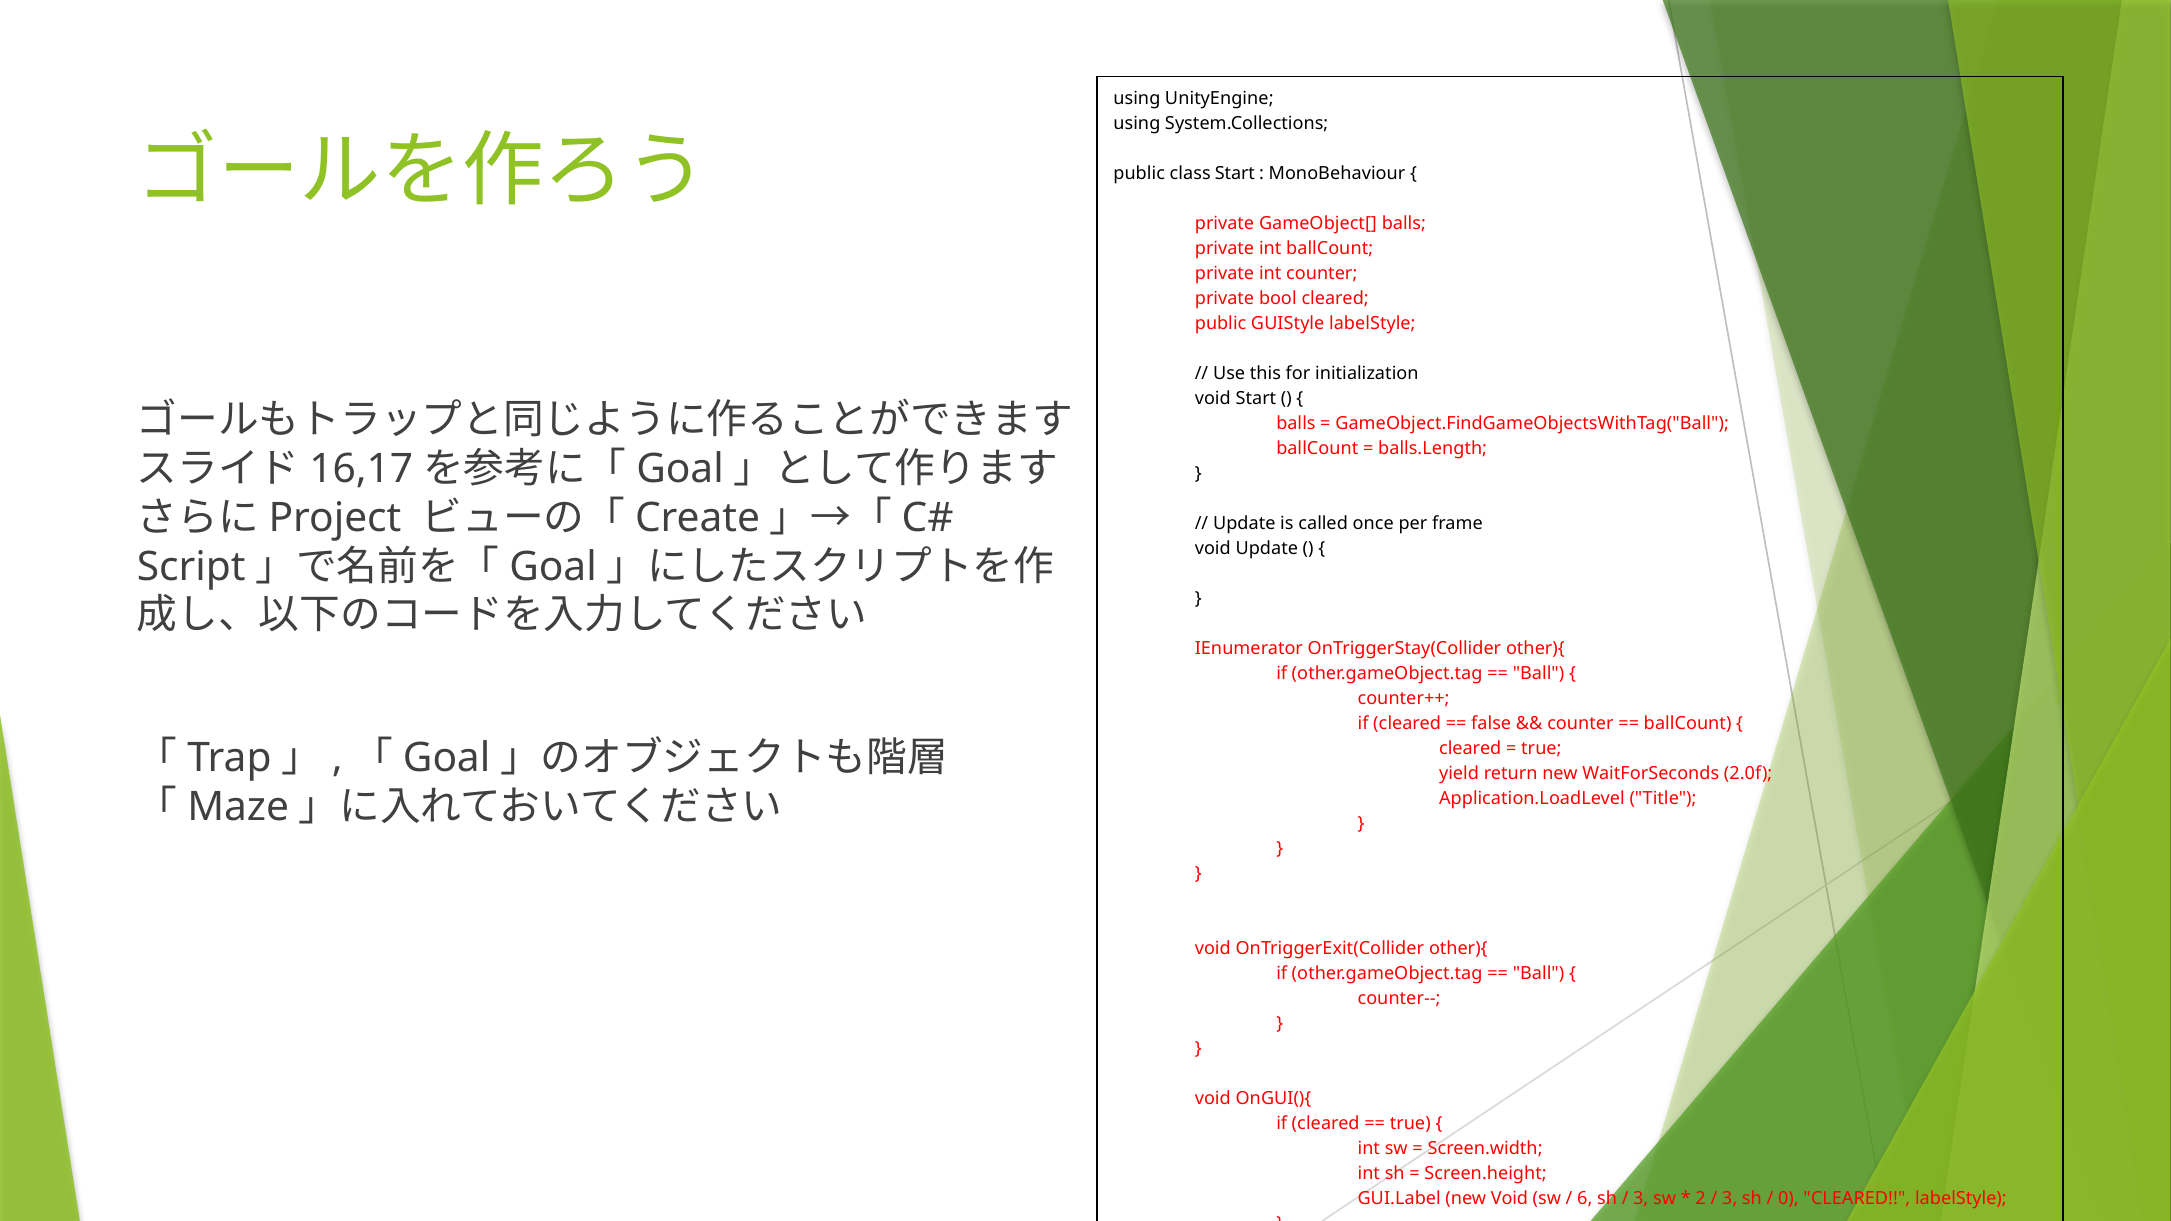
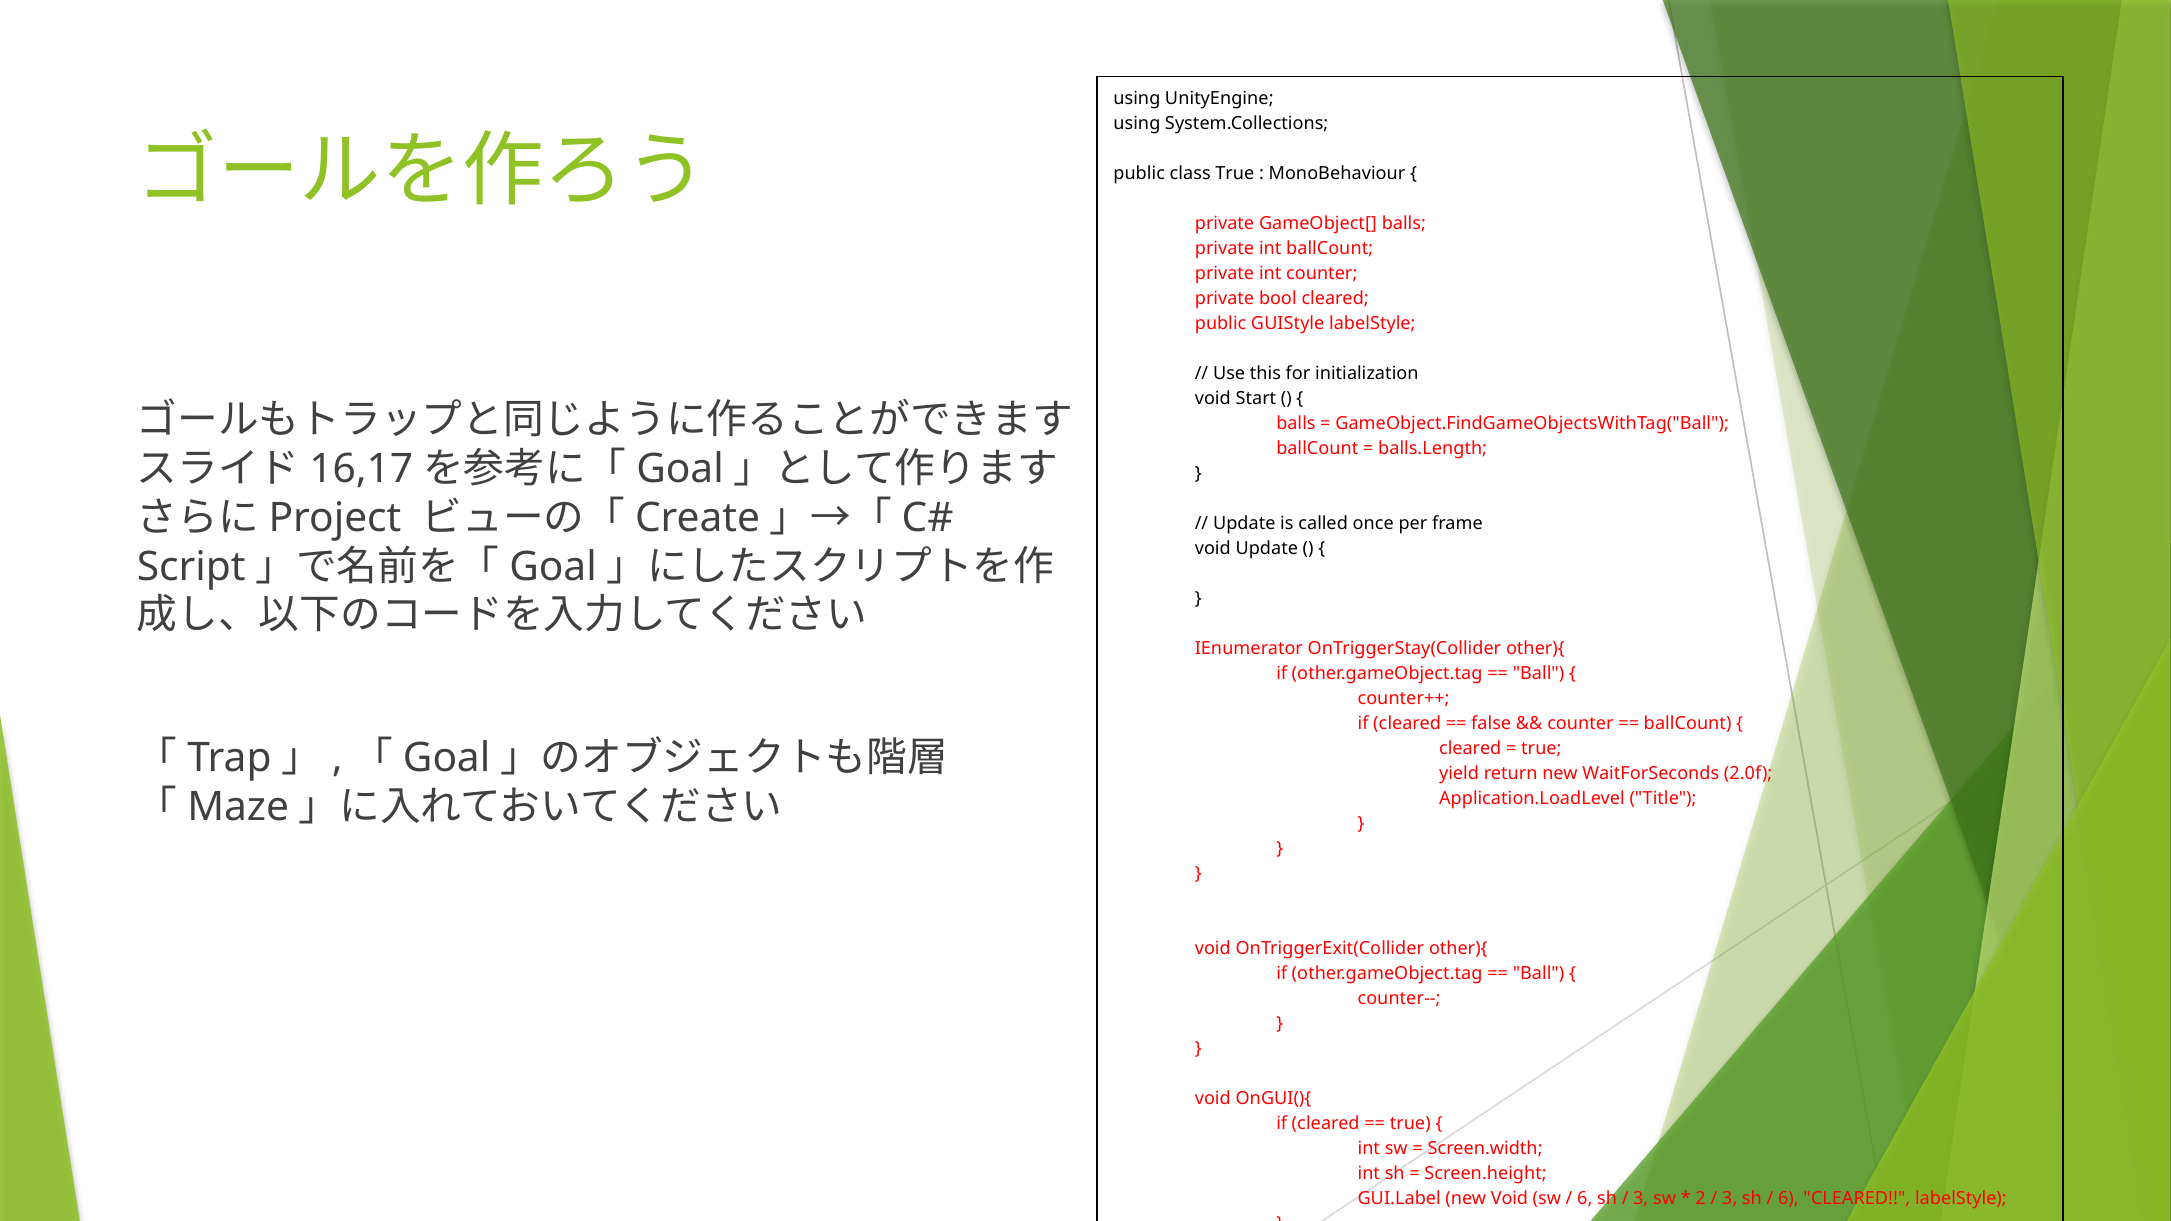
class Start: Start -> True (1235, 173)
0: 0 -> 6 (1788, 1198)
